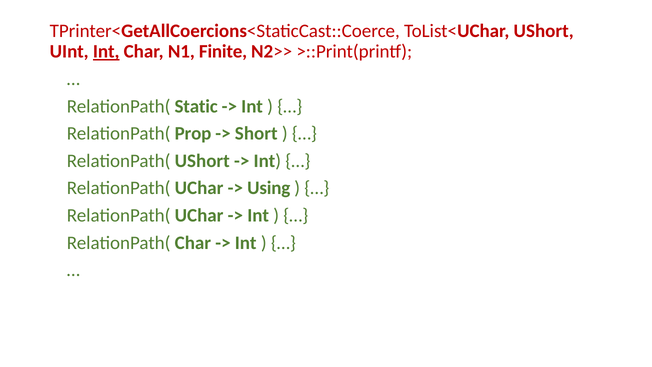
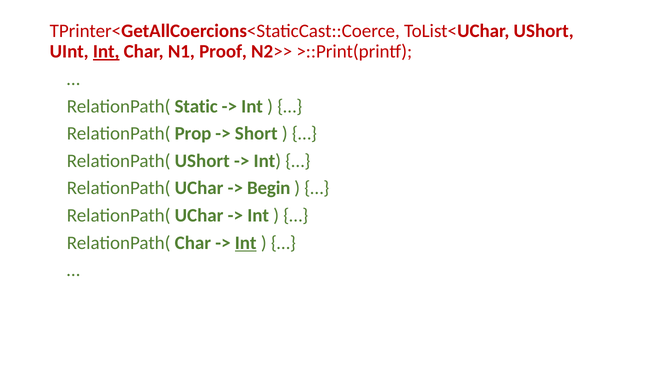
Finite: Finite -> Proof (223, 52)
Using: Using -> Begin (269, 188)
Int underline: none -> present (246, 243)
